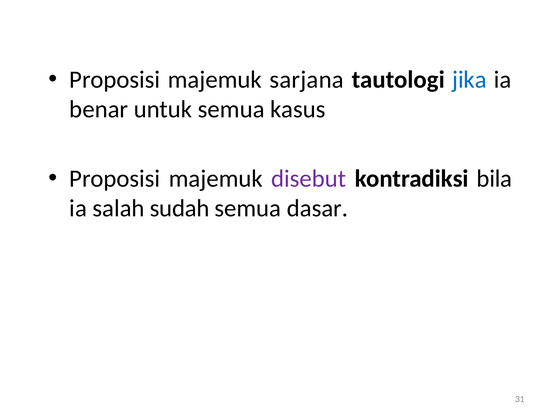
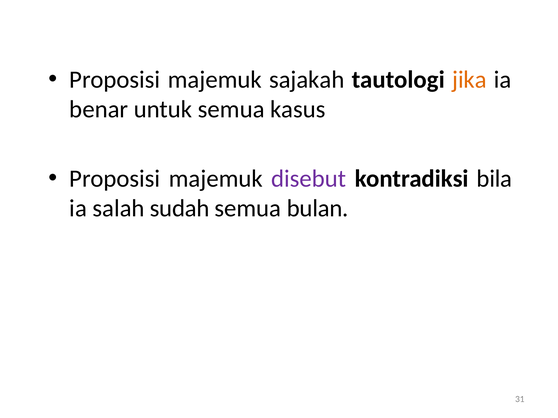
sarjana: sarjana -> sajakah (307, 80)
jika colour: blue -> orange (469, 80)
dasar: dasar -> bulan (318, 209)
